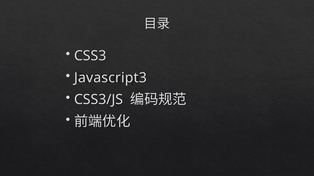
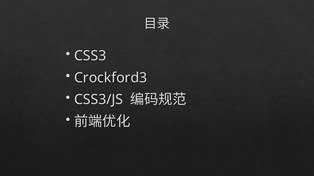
Javascript3: Javascript3 -> Crockford3 (111, 78)
